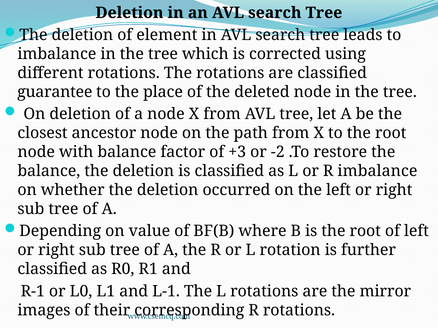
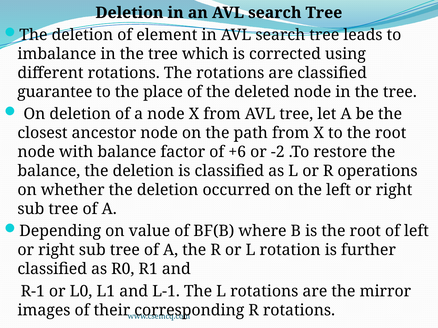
+3: +3 -> +6 (237, 152)
R imbalance: imbalance -> operations (378, 171)
